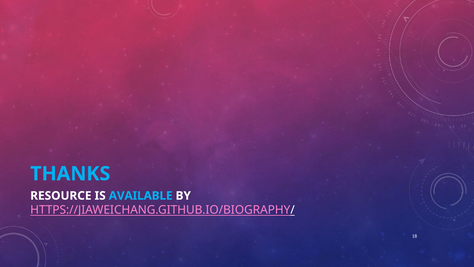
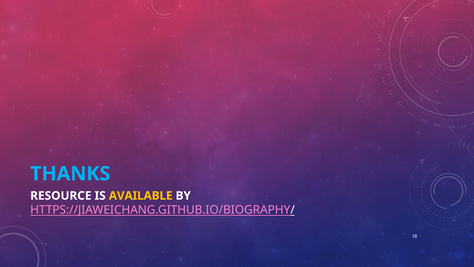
AVAILABLE colour: light blue -> yellow (141, 195)
